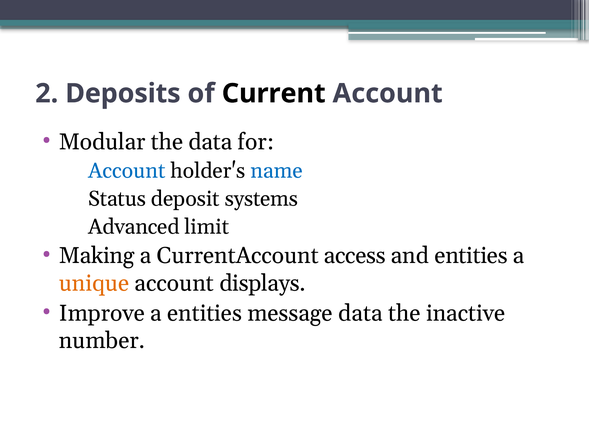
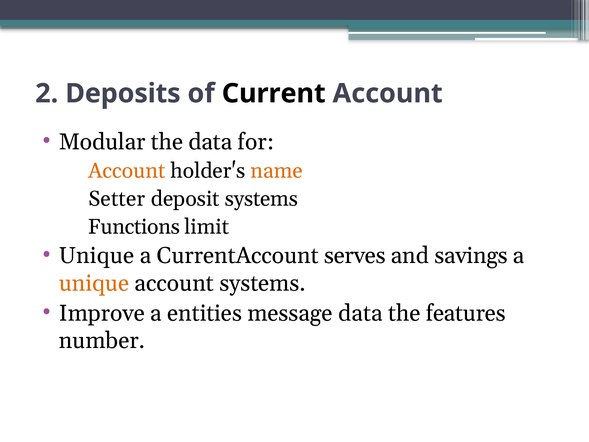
Account colour: blue -> orange (127, 171)
name colour: blue -> orange (277, 171)
Status: Status -> Setter (117, 199)
Advanced: Advanced -> Functions (134, 227)
Making: Making -> Unique (96, 256)
access: access -> serves (355, 256)
and entities: entities -> savings (471, 256)
account displays: displays -> systems (262, 283)
inactive: inactive -> features (466, 313)
